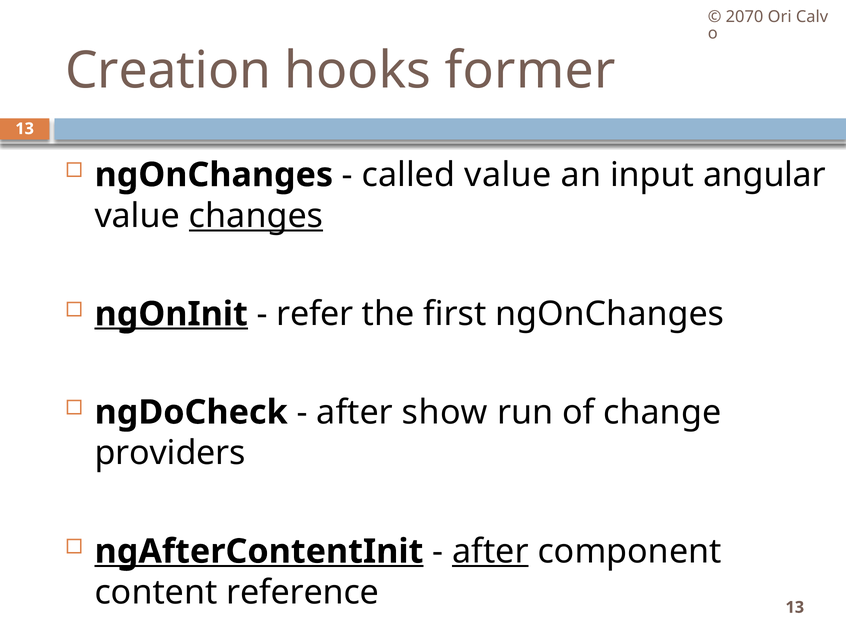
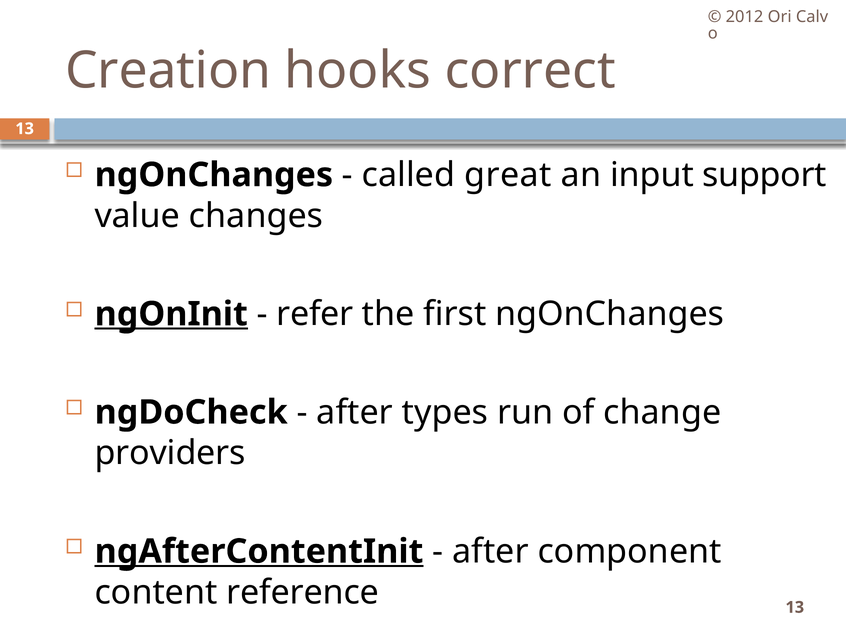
2070: 2070 -> 2012 (745, 17)
former: former -> correct (530, 71)
called value: value -> great (508, 175)
angular: angular -> support (765, 175)
changes underline: present -> none (256, 216)
show: show -> types (445, 413)
after underline: present -> none (490, 552)
